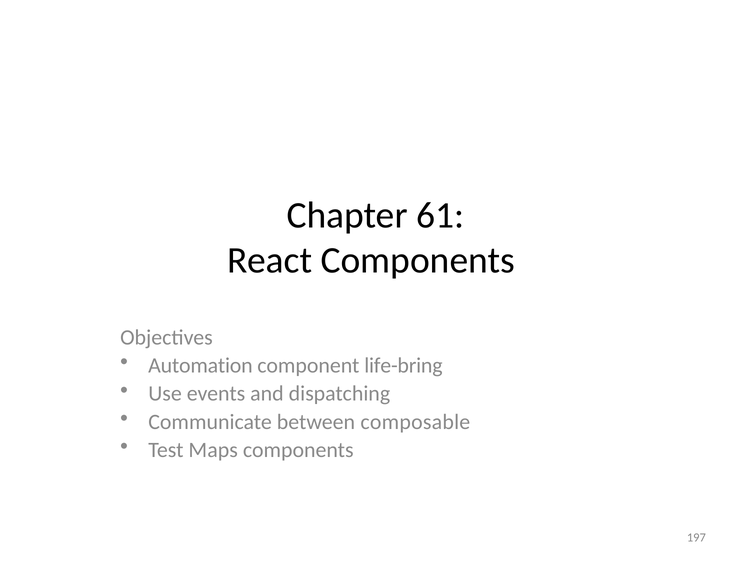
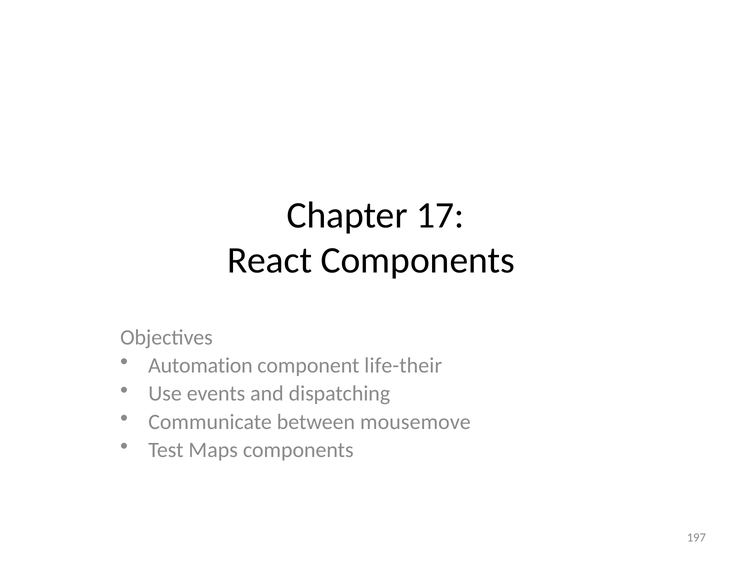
61: 61 -> 17 (440, 215)
life-bring: life-bring -> life-their (403, 366)
composable: composable -> mousemove (415, 422)
